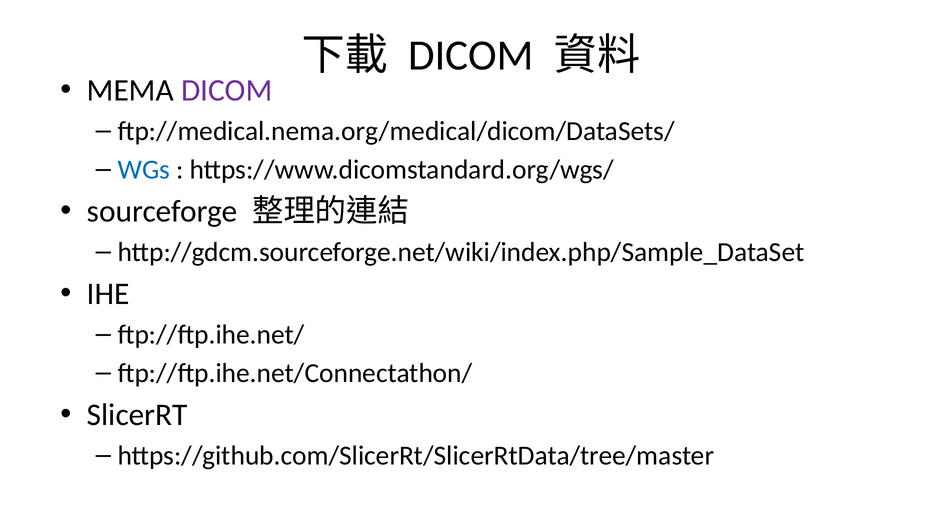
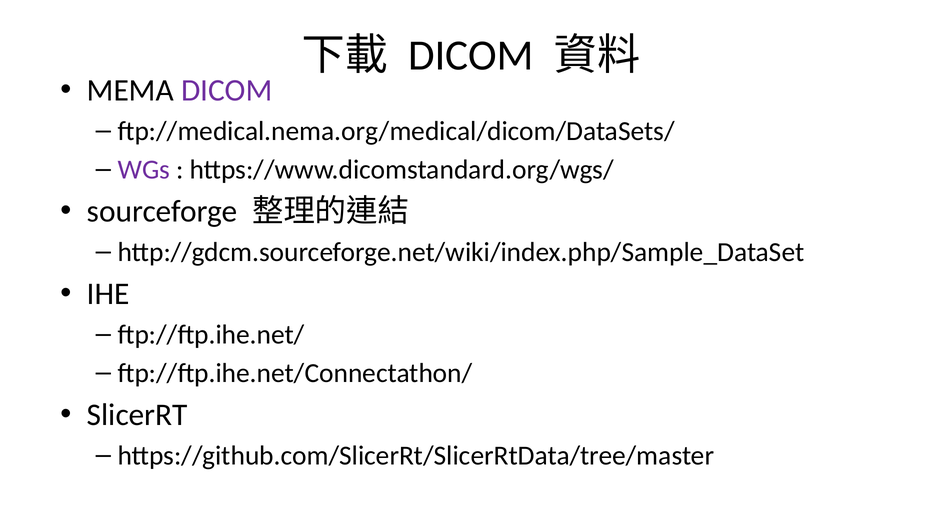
WGs colour: blue -> purple (144, 170)
